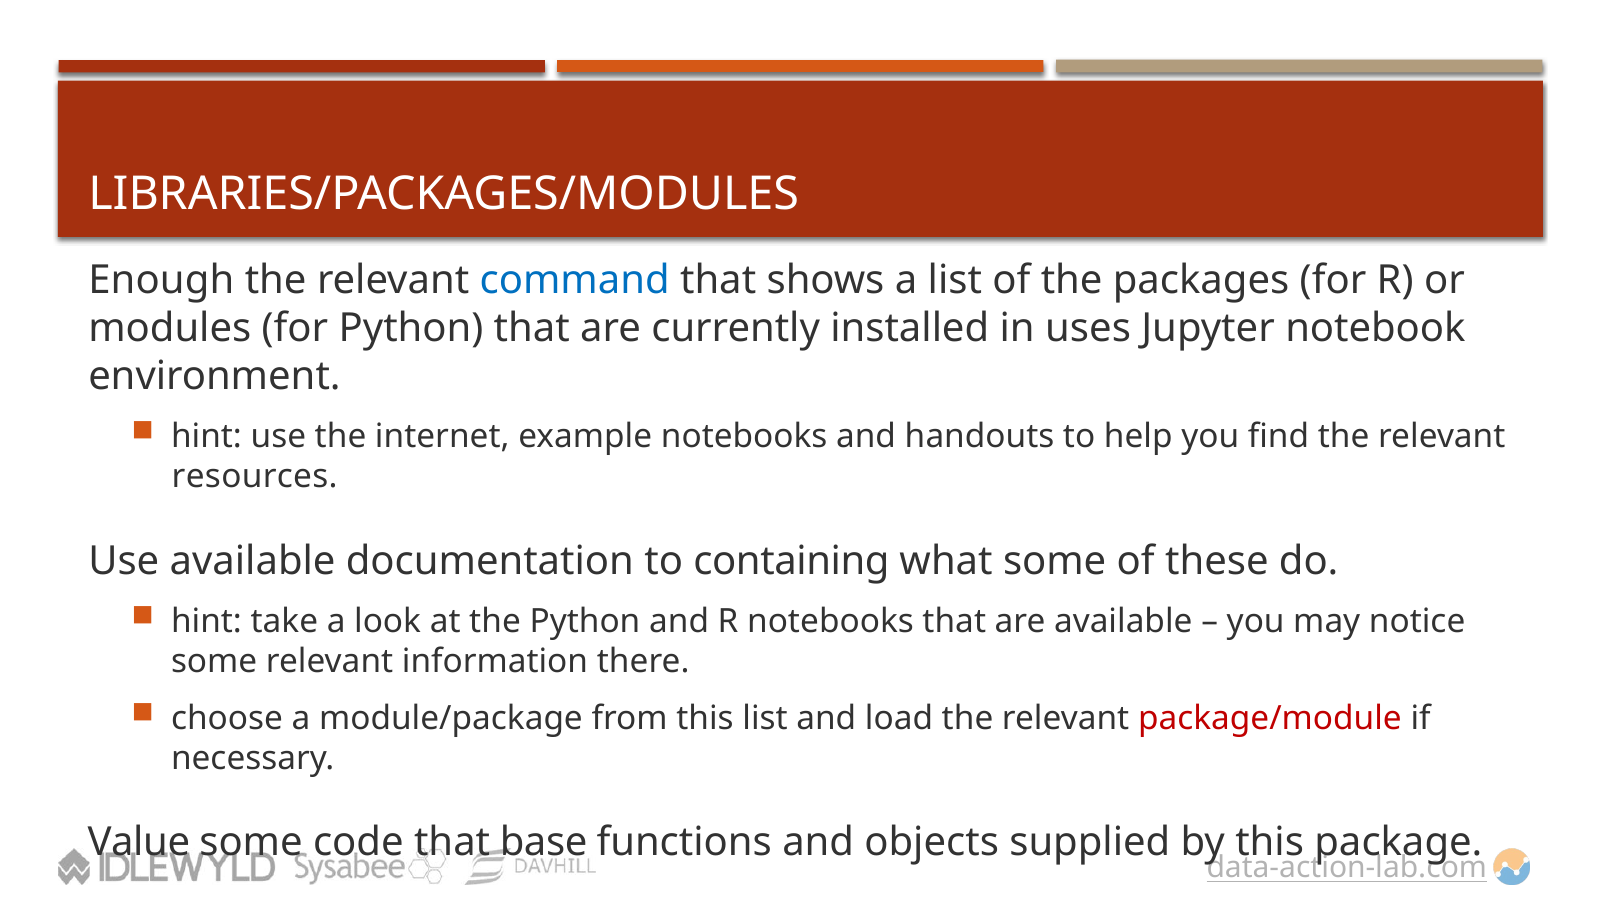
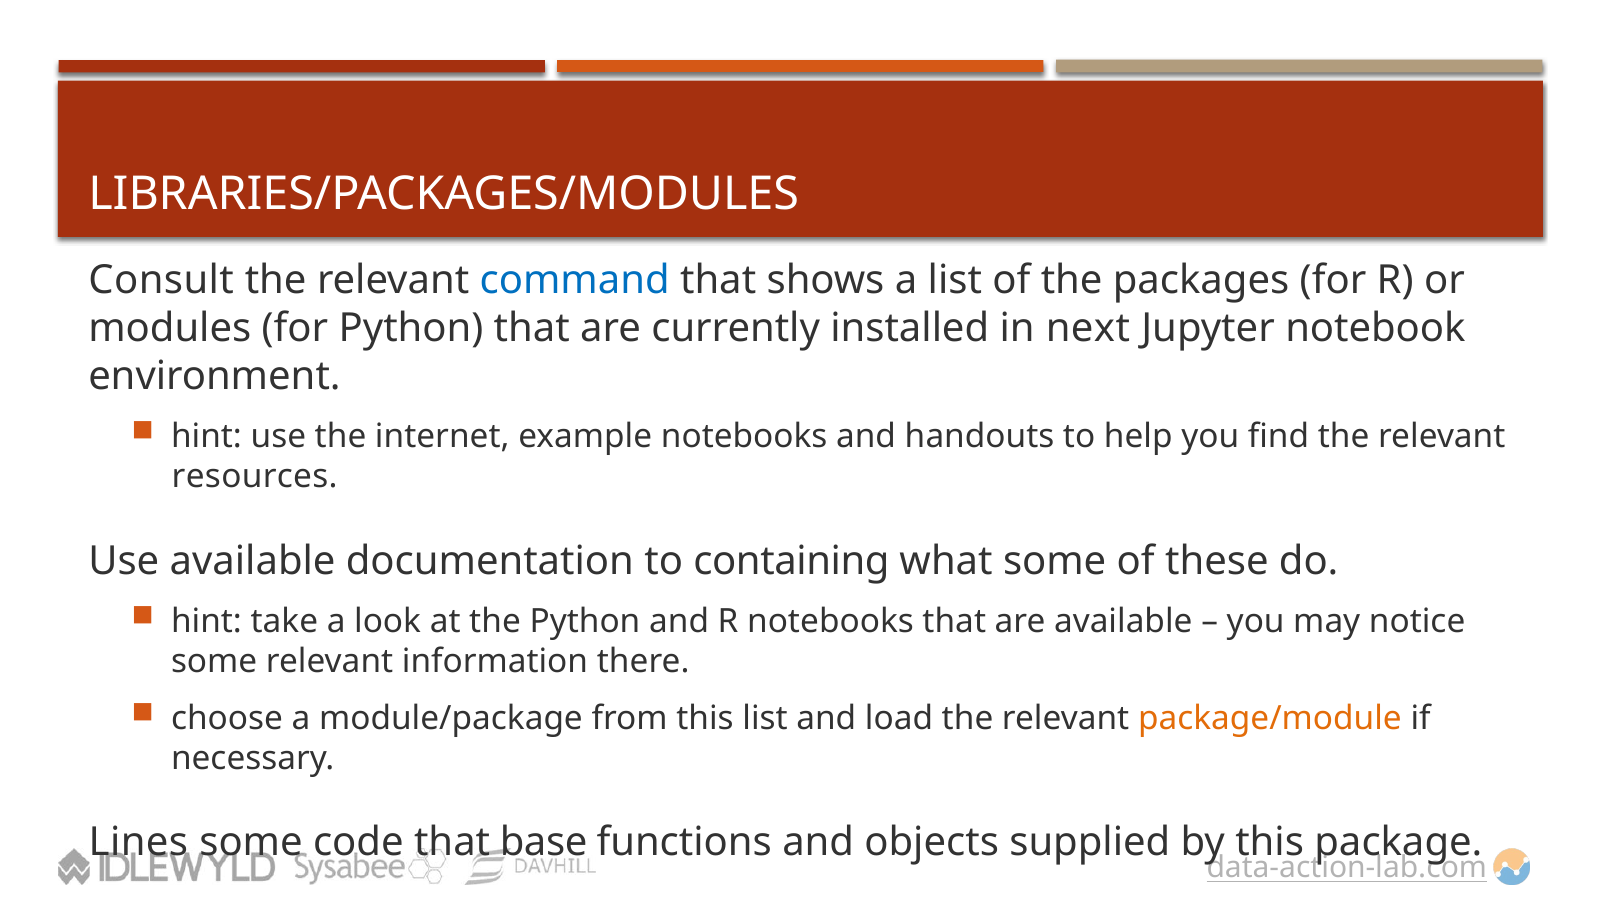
Enough: Enough -> Consult (161, 280)
uses: uses -> next (1088, 328)
package/module colour: red -> orange (1270, 718)
Value: Value -> Lines (138, 842)
